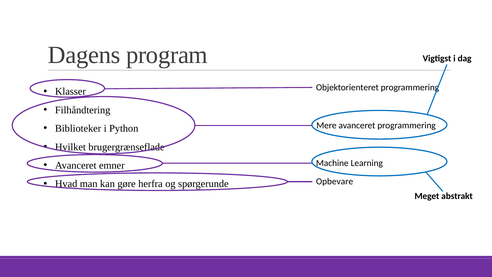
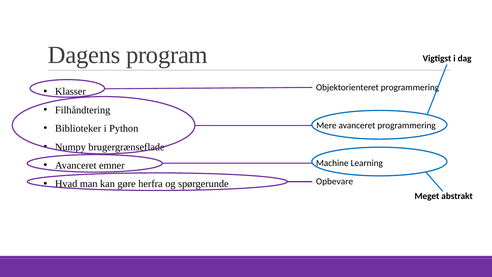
Hvilket: Hvilket -> Numpy (70, 147)
